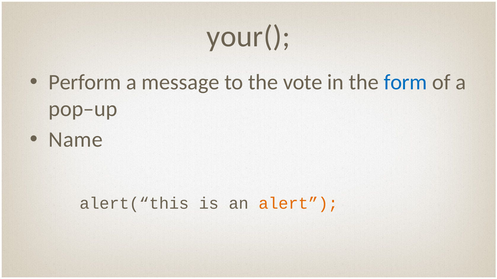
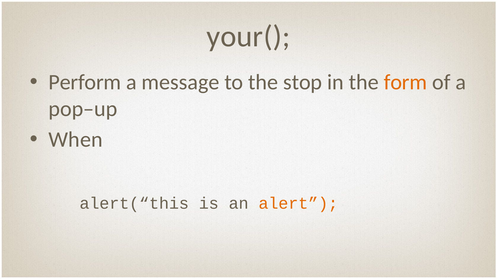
vote: vote -> stop (303, 83)
form colour: blue -> orange (406, 83)
Name: Name -> When (76, 140)
